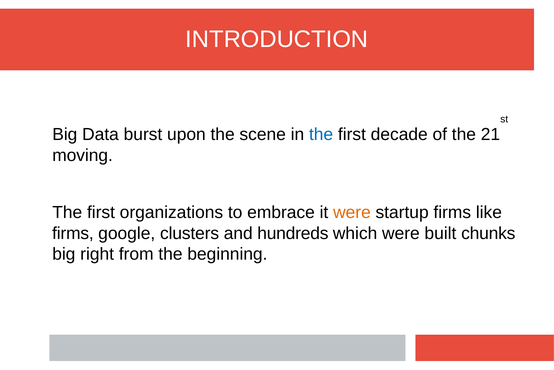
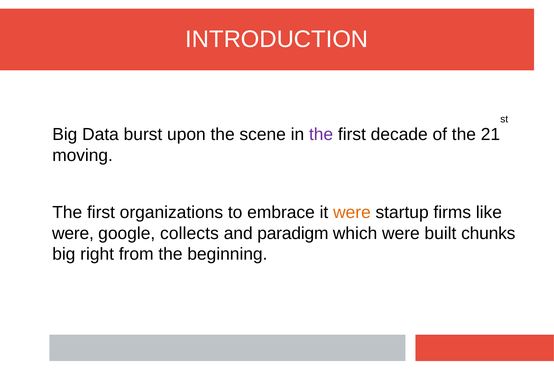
the colour: blue -> purple (321, 134)
firms: firms -> were (73, 233)
clusters: clusters -> collects (189, 233)
hundreds: hundreds -> paradigm (293, 233)
